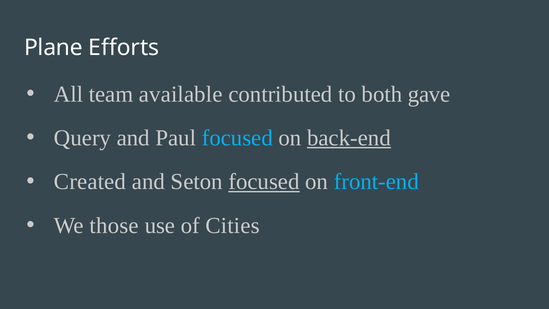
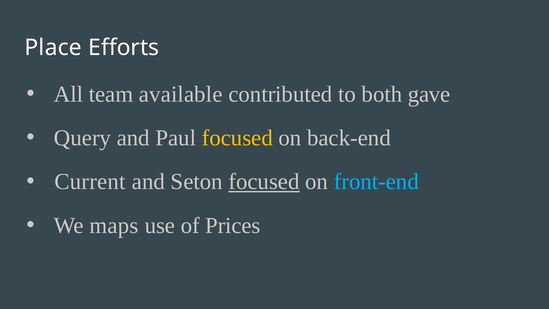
Plane: Plane -> Place (53, 48)
focused colour: light blue -> yellow (237, 138)
back-end underline: present -> none (349, 138)
Created: Created -> Current (90, 182)
those: those -> maps (114, 225)
Cities: Cities -> Prices (233, 225)
